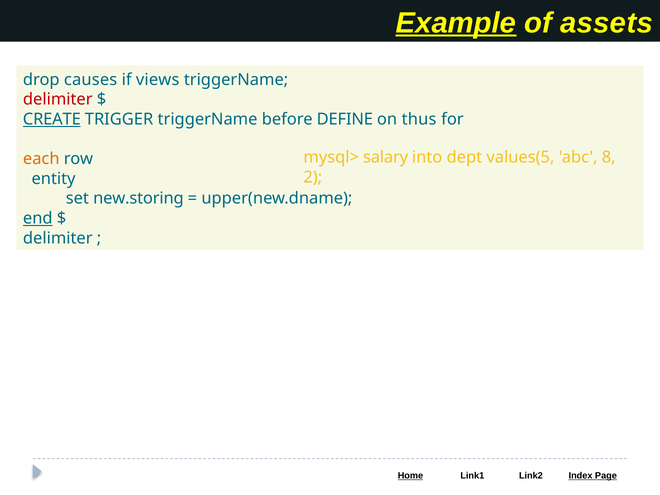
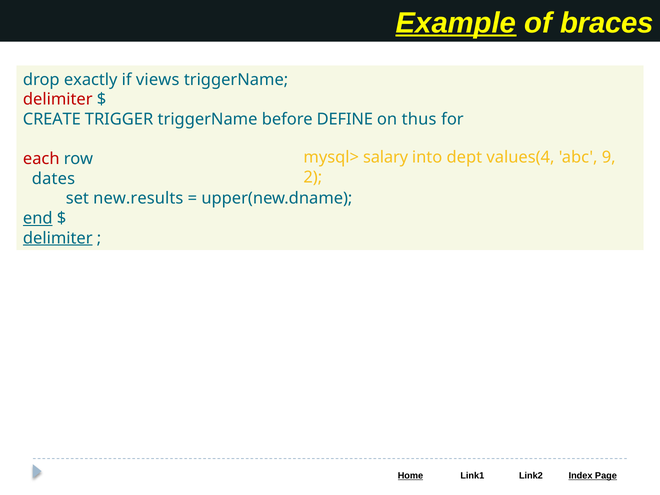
assets: assets -> braces (607, 23)
causes: causes -> exactly (91, 80)
CREATE underline: present -> none (52, 119)
values(5: values(5 -> values(4 (520, 157)
8: 8 -> 9 (609, 157)
each colour: orange -> red (41, 159)
entity: entity -> dates (53, 179)
new.storing: new.storing -> new.results (138, 199)
delimiter underline: none -> present (58, 238)
